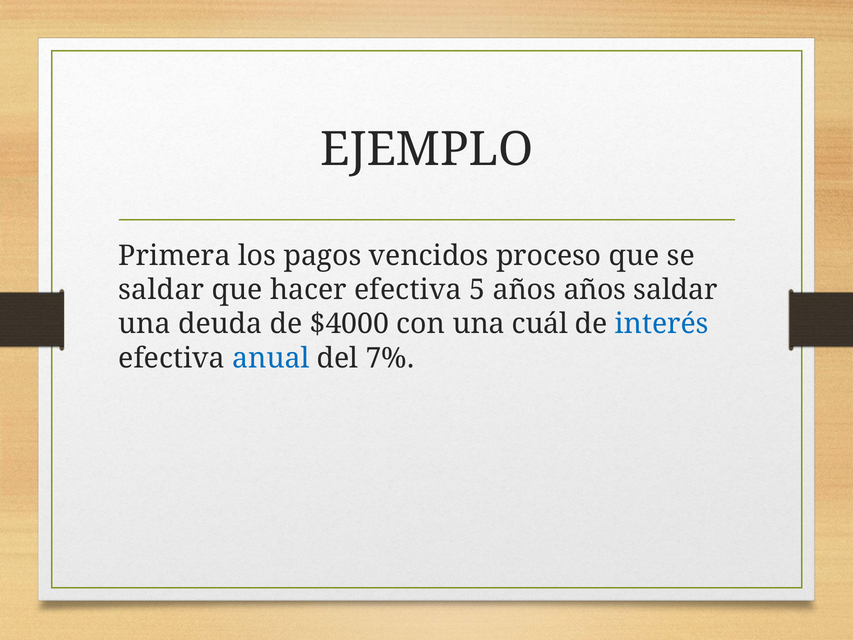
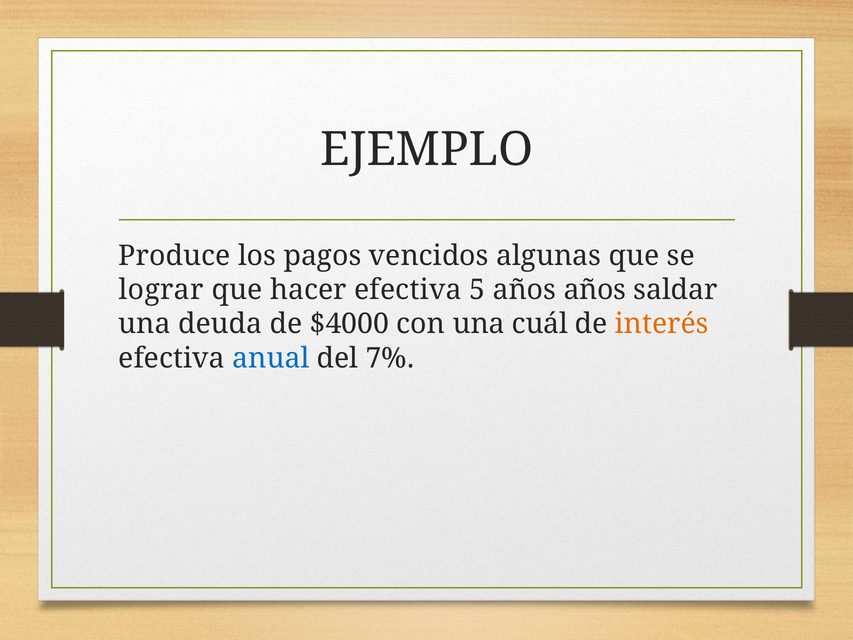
Primera: Primera -> Produce (174, 256)
proceso: proceso -> algunas (549, 256)
saldar: saldar -> lograr (161, 290)
interés colour: blue -> orange (662, 324)
